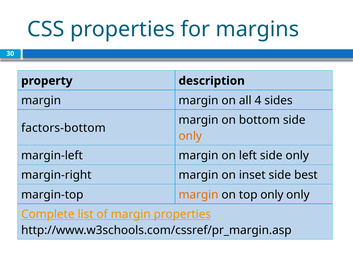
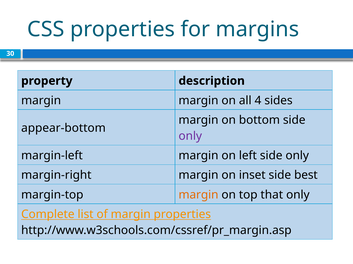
factors-bottom: factors-bottom -> appear-bottom (63, 128)
only colour: orange -> purple (190, 136)
top only: only -> that (272, 195)
